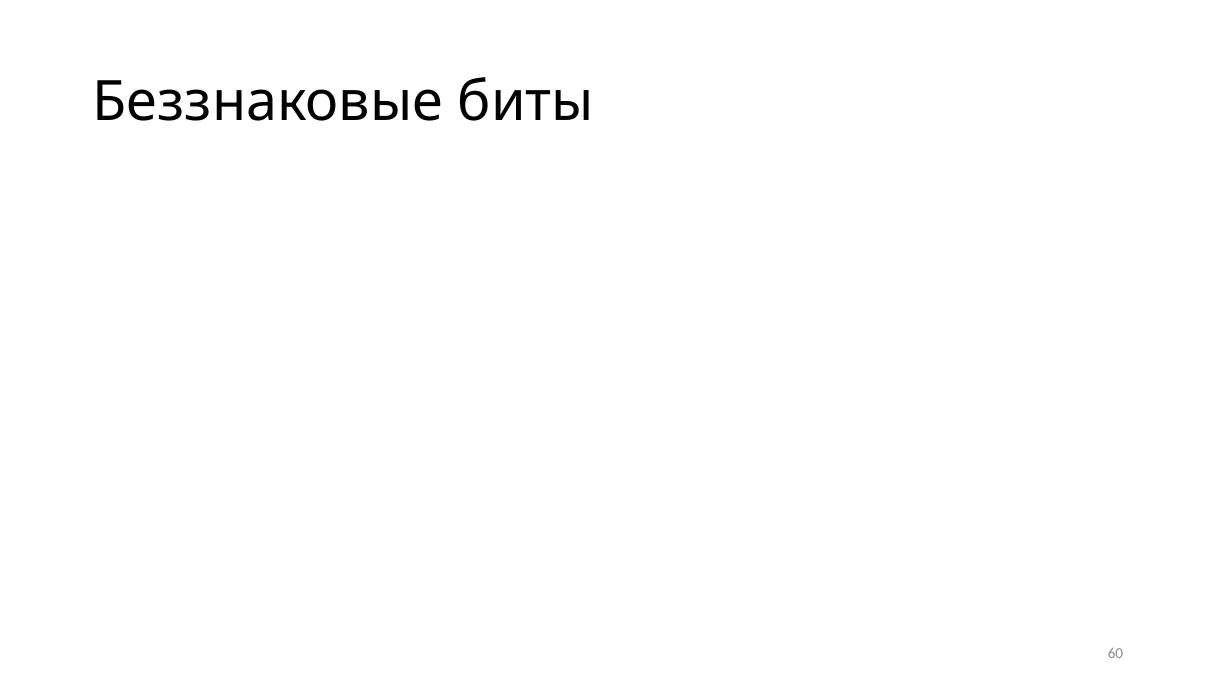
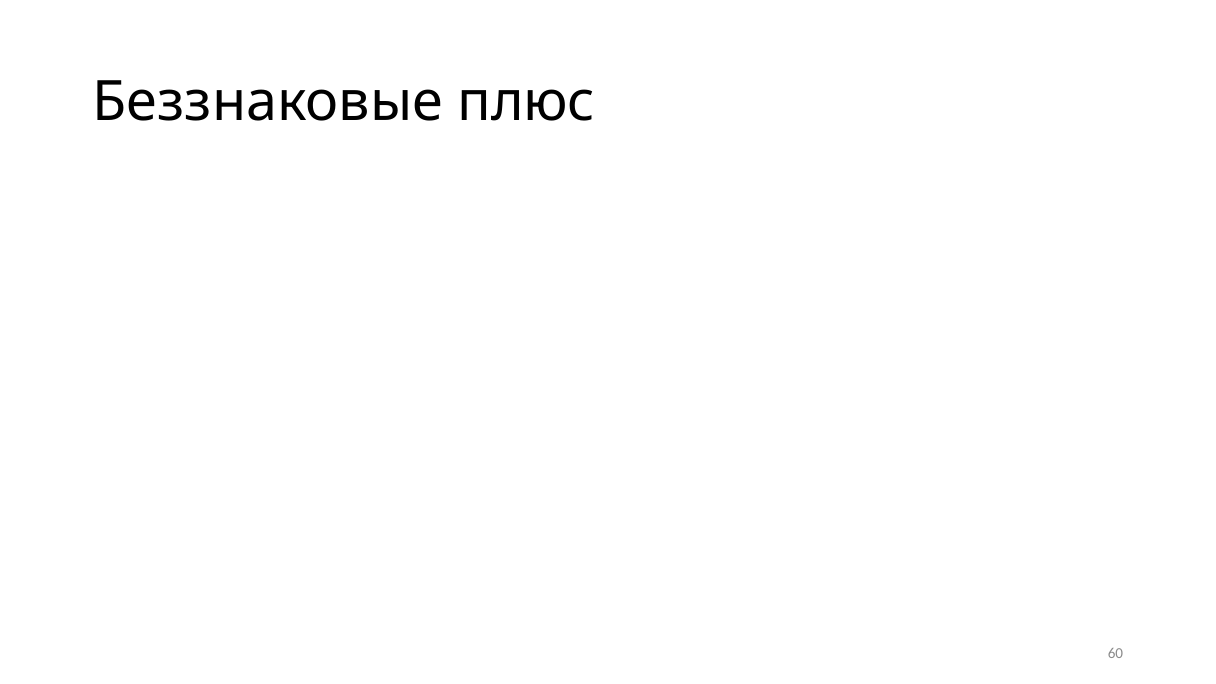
биты: биты -> плюс (526, 102)
